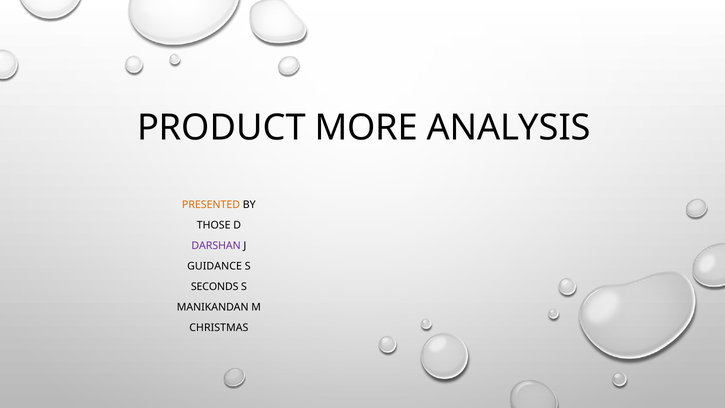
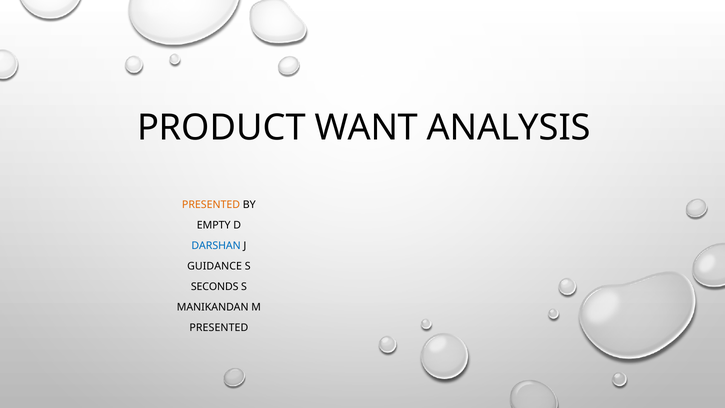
MORE: MORE -> WANT (366, 128)
THOSE: THOSE -> EMPTY (214, 225)
DARSHAN colour: purple -> blue (216, 246)
CHRISTMAS: CHRISTMAS -> PRESENTED (219, 328)
